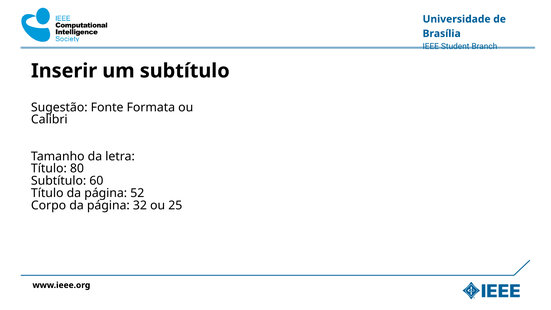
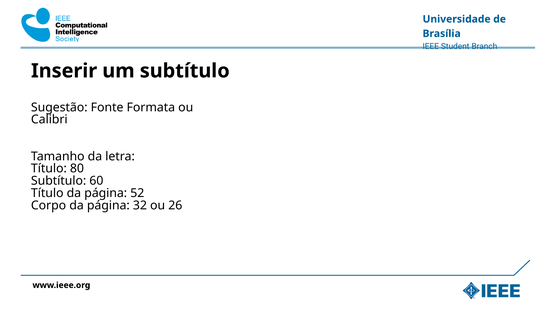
25: 25 -> 26 (175, 205)
